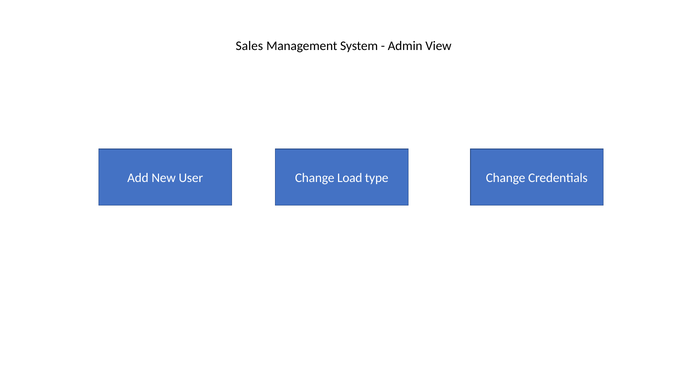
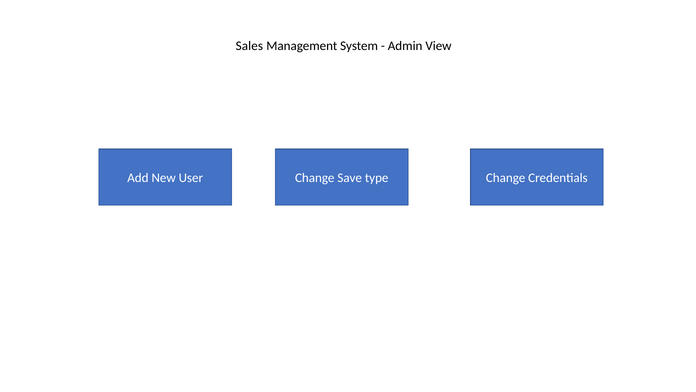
Load: Load -> Save (350, 178)
